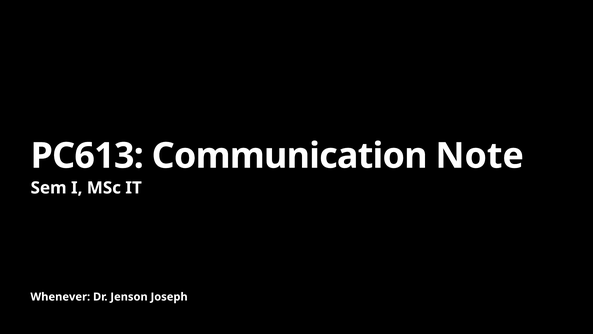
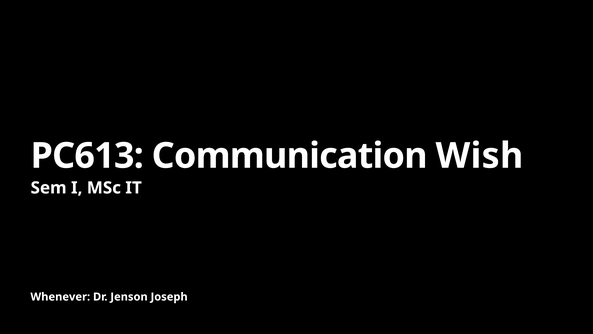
Note: Note -> Wish (479, 156)
